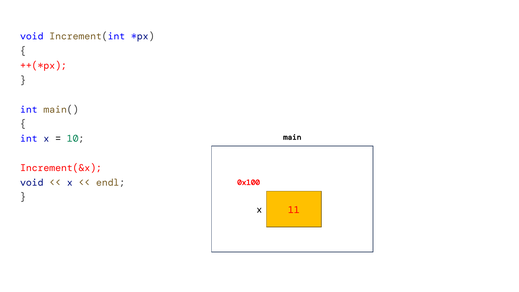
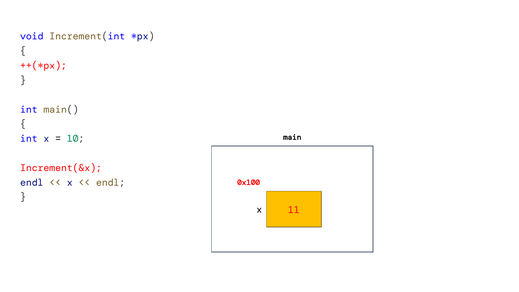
void: void -> endl (32, 182)
